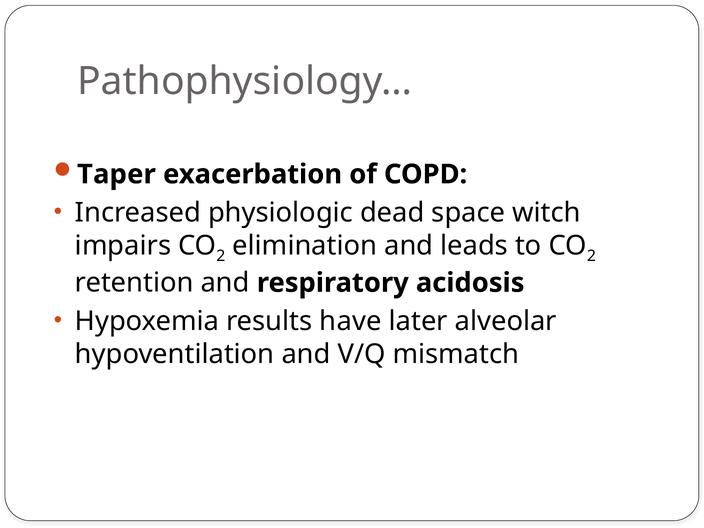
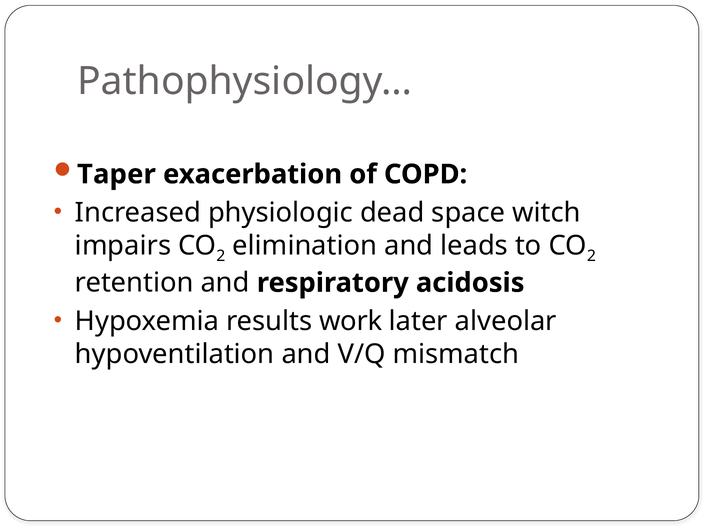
have: have -> work (351, 321)
